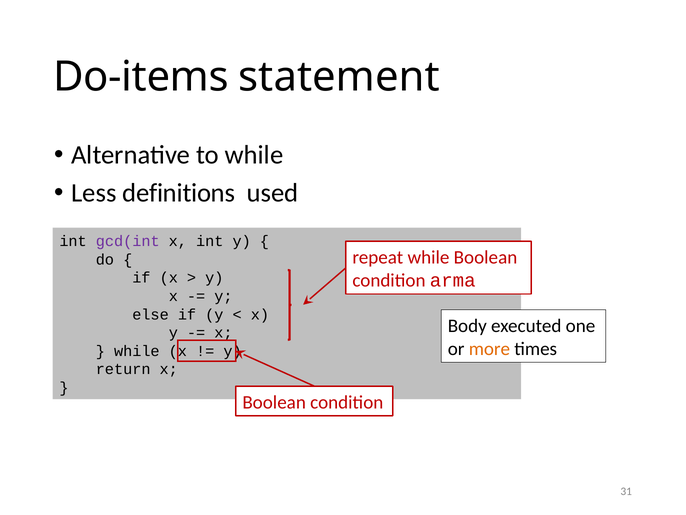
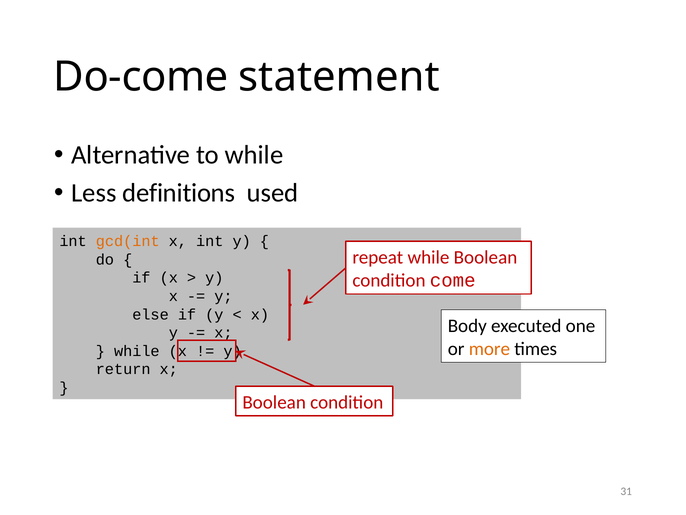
Do-items: Do-items -> Do-come (141, 77)
gcd(int colour: purple -> orange (128, 241)
arma: arma -> come (453, 280)
